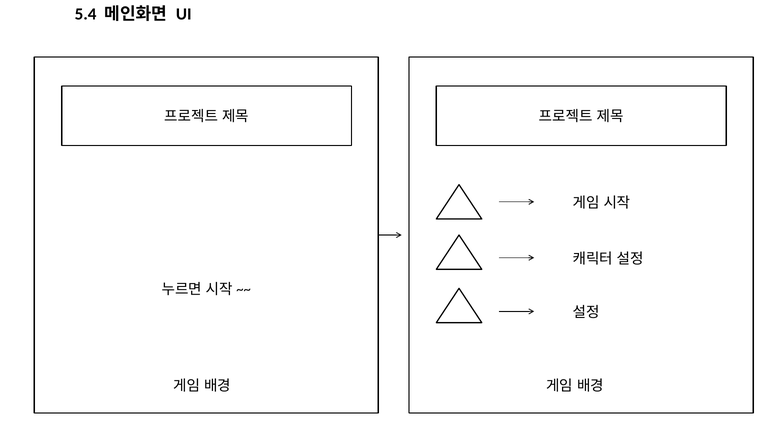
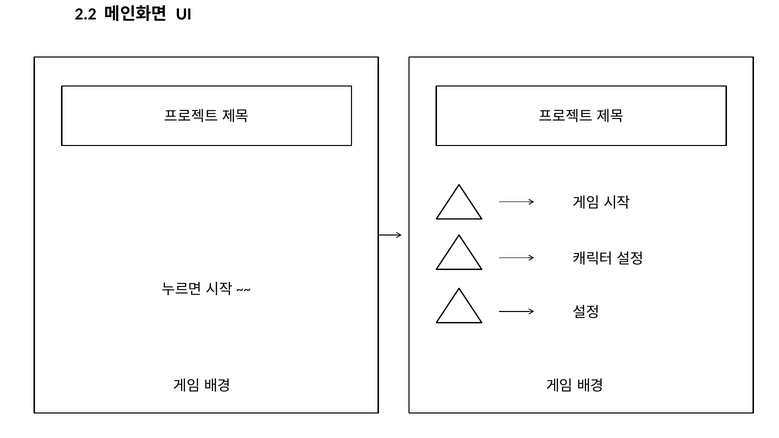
5.4: 5.4 -> 2.2 (86, 14)
